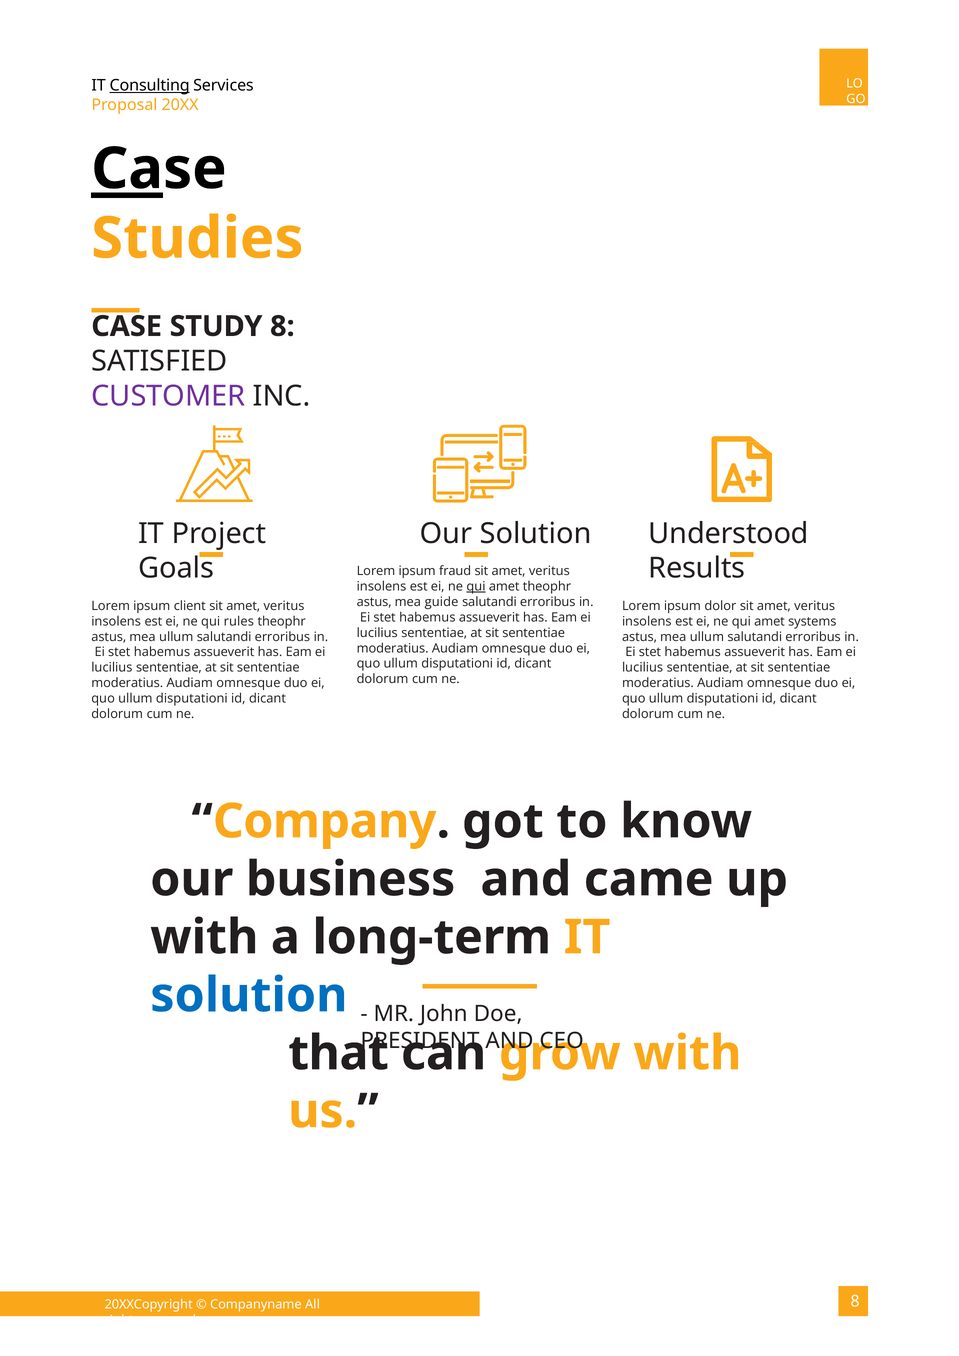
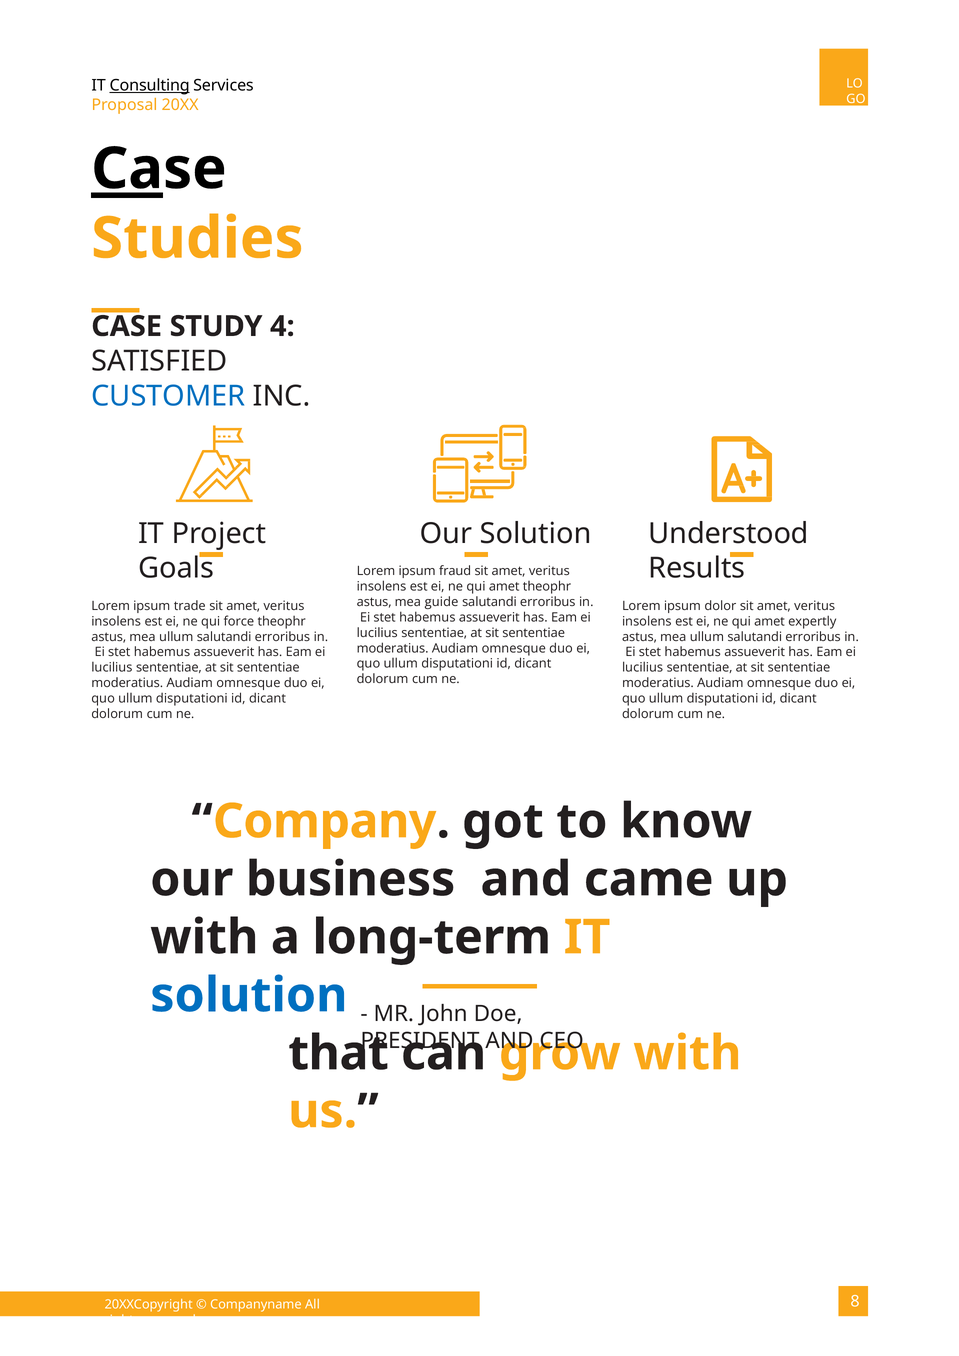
STUDY 8: 8 -> 4 (282, 327)
CUSTOMER colour: purple -> blue (168, 396)
qui underline: present -> none (476, 587)
client: client -> trade (190, 606)
rules: rules -> force (239, 622)
systems: systems -> expertly (812, 622)
